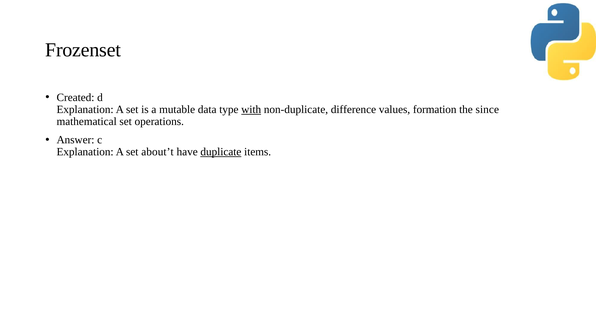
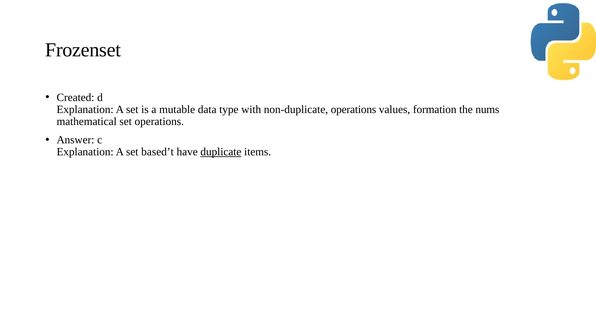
with underline: present -> none (251, 110)
non-duplicate difference: difference -> operations (354, 110)
since: since -> nums (487, 110)
about’t: about’t -> based’t (157, 152)
